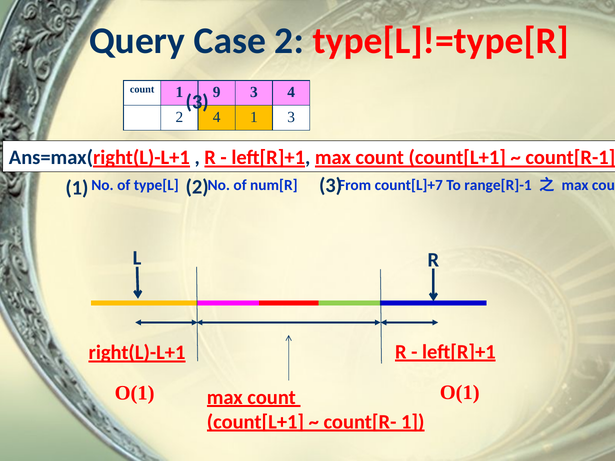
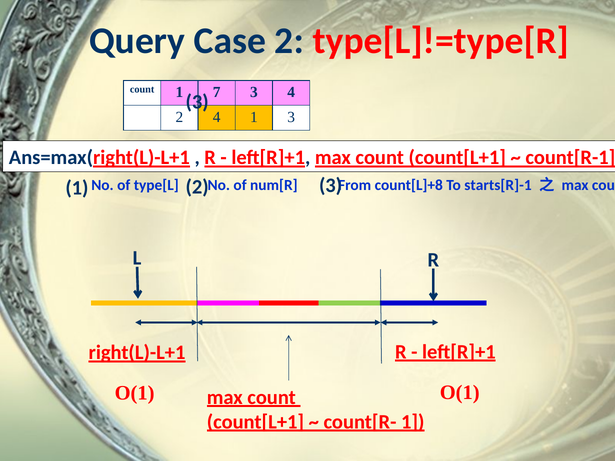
9: 9 -> 7 (217, 92)
count[L]+7: count[L]+7 -> count[L]+8 (409, 185)
range[R]-1: range[R]-1 -> starts[R]-1 (498, 185)
